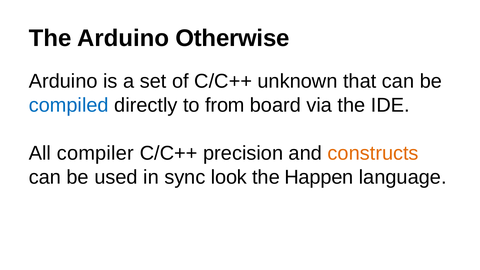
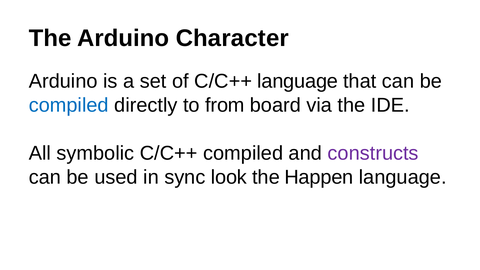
Otherwise: Otherwise -> Character (232, 38)
C/C++ unknown: unknown -> language (298, 81)
compiler: compiler -> symbolic (95, 153)
C/C++ precision: precision -> compiled (243, 153)
constructs colour: orange -> purple (373, 153)
